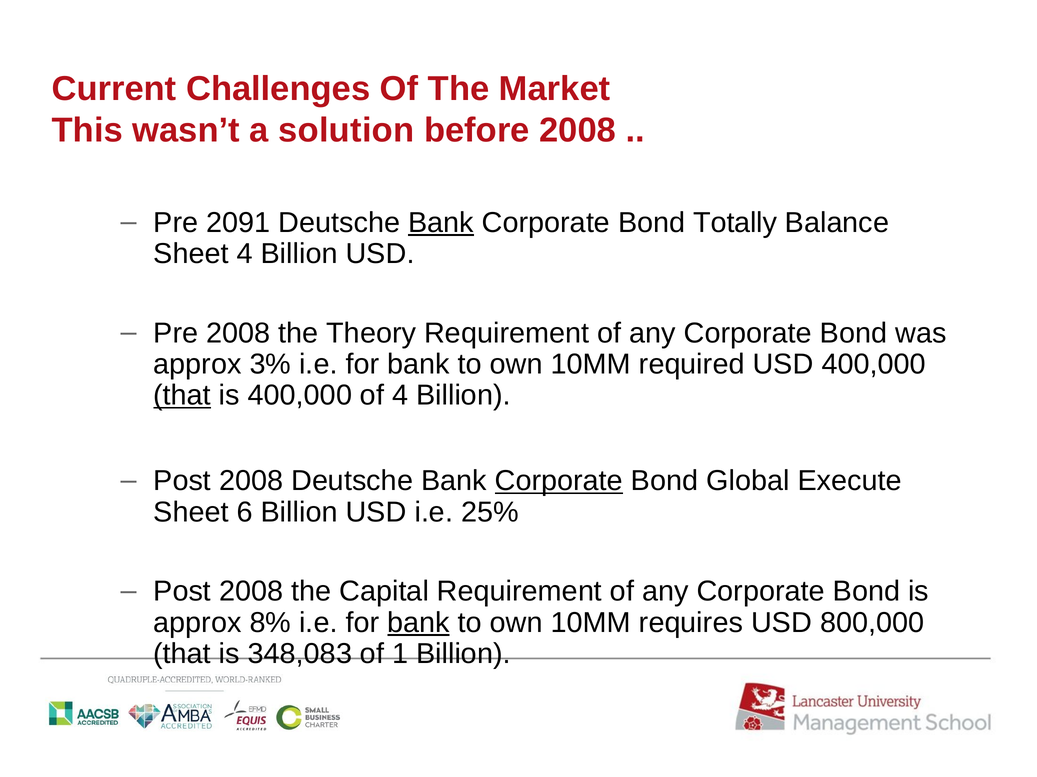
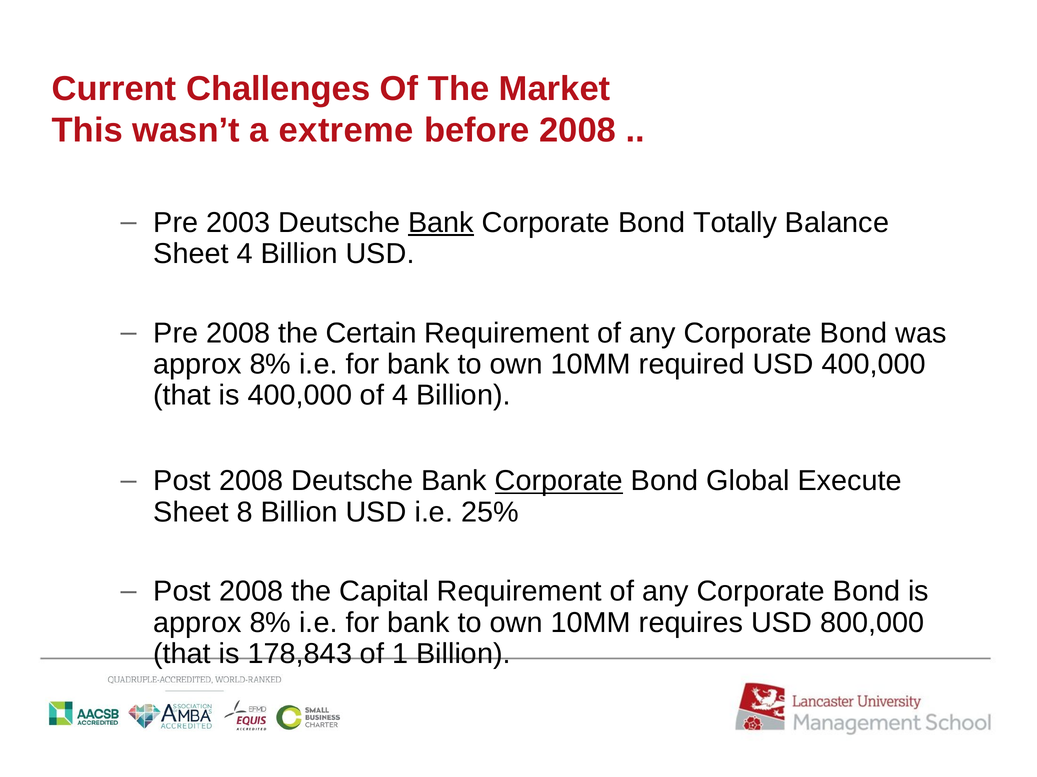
solution: solution -> extreme (346, 131)
2091: 2091 -> 2003 (238, 223)
Theory: Theory -> Certain (371, 333)
3%: 3% -> 8% (270, 365)
that underline: present -> none (182, 396)
6: 6 -> 8 (245, 512)
bank underline: present -> none (418, 623)
348,083: 348,083 -> 178,843 (300, 654)
